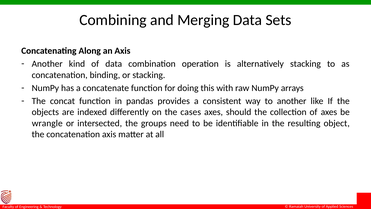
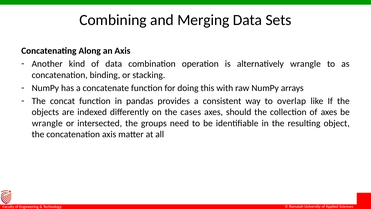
alternatively stacking: stacking -> wrangle (305, 64)
to another: another -> overlap (292, 101)
